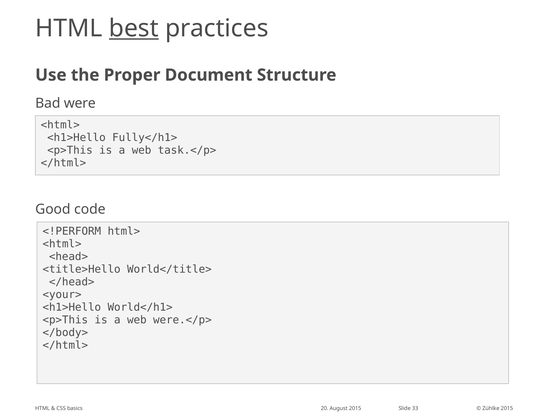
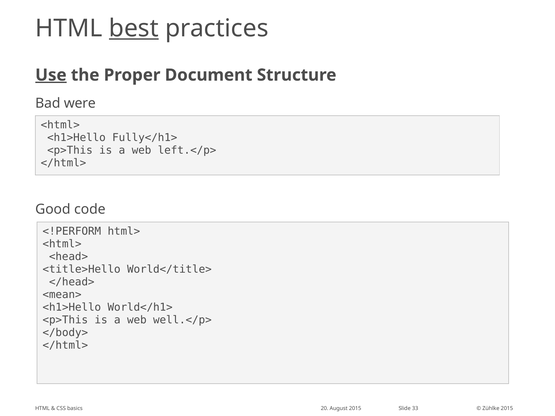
Use underline: none -> present (51, 75)
task.</p>: task.</p> -> left.</p> (187, 150)
<your>: <your> -> <mean> (62, 295)
were.</p>: were.</p> -> well.</p> (182, 320)
